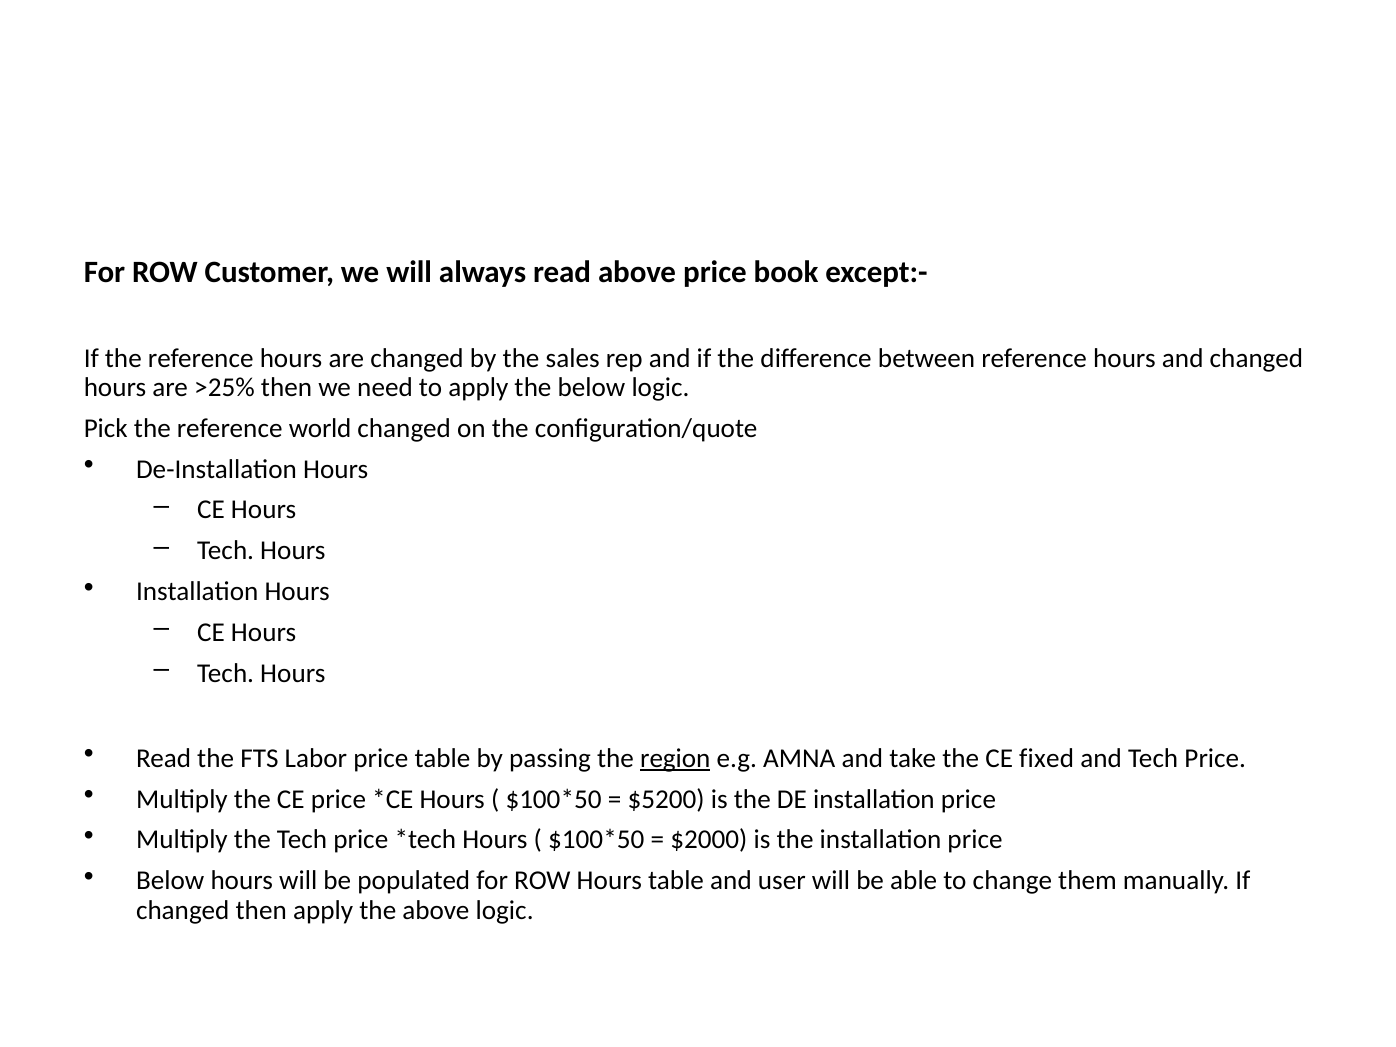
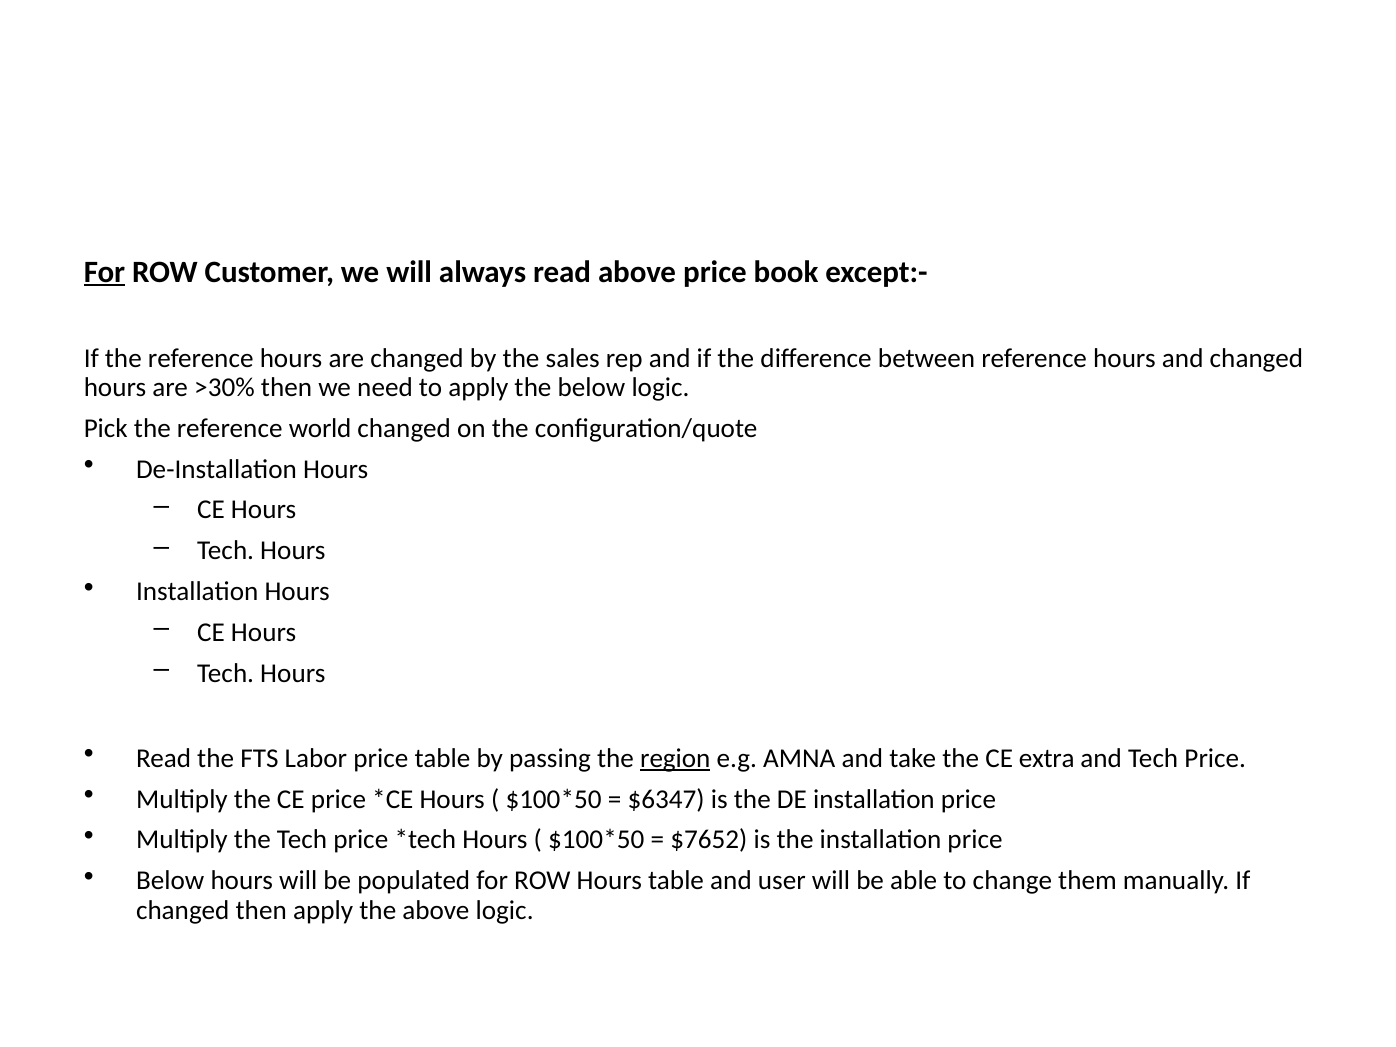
For underline: none -> present (104, 272)
>25%: >25% -> >30% (224, 388)
fixed: fixed -> extra (1047, 758)
$5200: $5200 -> $6347 (666, 799)
$2000: $2000 -> $7652 (709, 840)
